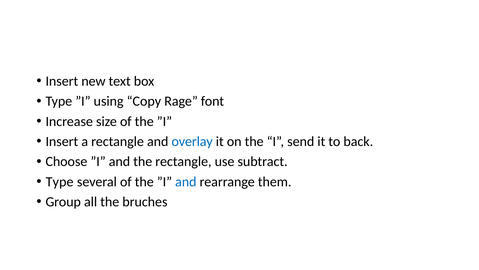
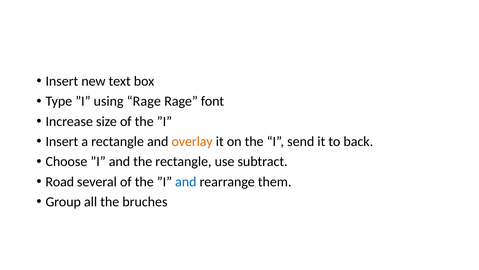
using Copy: Copy -> Rage (144, 101)
overlay colour: blue -> orange (192, 141)
Type: Type -> Road (60, 181)
